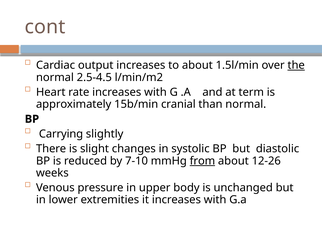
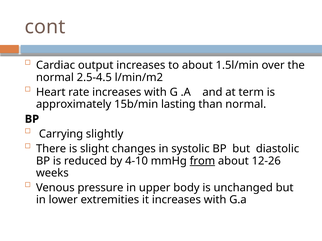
the underline: present -> none (296, 65)
cranial: cranial -> lasting (178, 104)
7-10: 7-10 -> 4-10 (137, 161)
